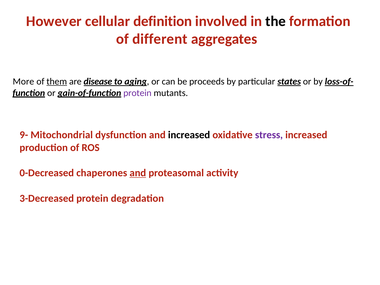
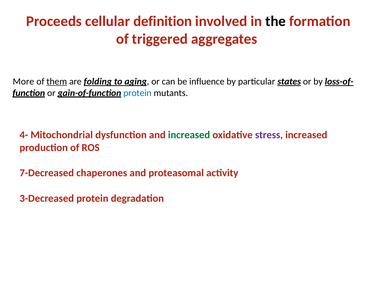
However: However -> Proceeds (54, 21)
different: different -> triggered (160, 39)
disease: disease -> folding (98, 81)
proceeds: proceeds -> influence (207, 81)
protein colour: purple -> blue (137, 93)
9-: 9- -> 4- (24, 135)
increased colour: black -> green (189, 135)
0-Decreased: 0-Decreased -> 7-Decreased (47, 173)
and underline: present -> none (138, 173)
